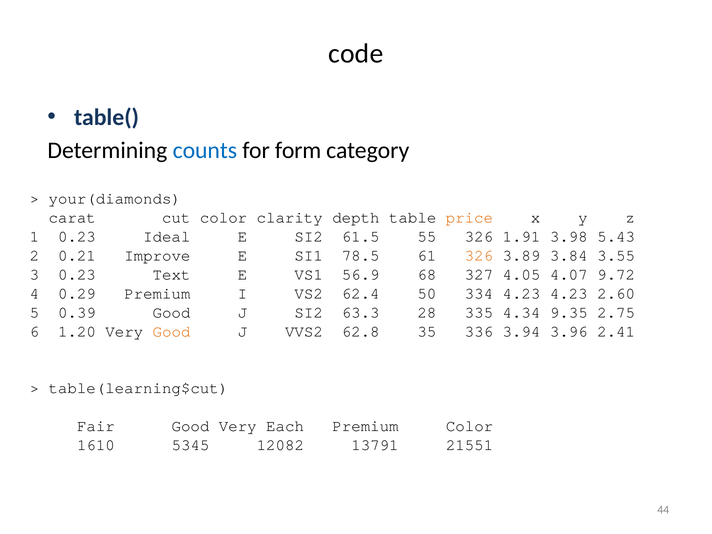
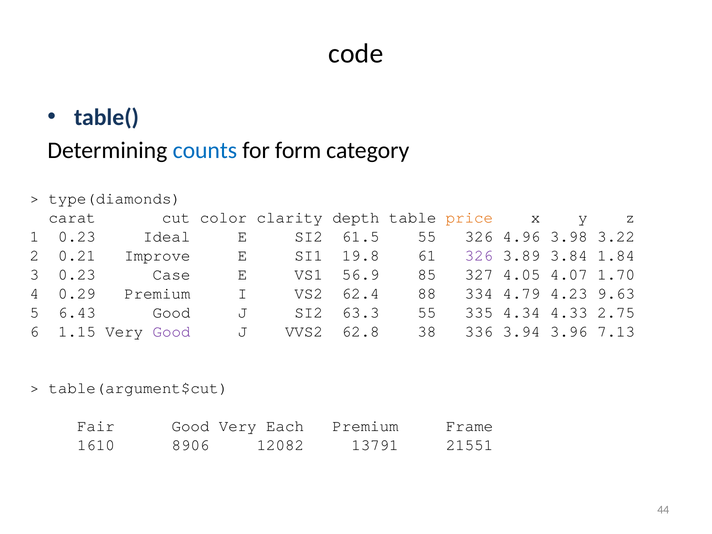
your(diamonds: your(diamonds -> type(diamonds (115, 198)
1.91: 1.91 -> 4.96 (522, 236)
5.43: 5.43 -> 3.22 (616, 236)
78.5: 78.5 -> 19.8 (361, 255)
326 colour: orange -> purple (479, 255)
3.55: 3.55 -> 1.84 (616, 255)
Text: Text -> Case (172, 274)
68: 68 -> 85 (427, 274)
9.72: 9.72 -> 1.70 (616, 274)
50: 50 -> 88 (427, 293)
334 4.23: 4.23 -> 4.79 (522, 293)
2.60: 2.60 -> 9.63 (616, 293)
0.39: 0.39 -> 6.43 (77, 312)
63.3 28: 28 -> 55 (427, 312)
9.35: 9.35 -> 4.33 (569, 312)
1.20: 1.20 -> 1.15 (77, 331)
Good colour: orange -> purple (172, 331)
35: 35 -> 38 (427, 331)
2.41: 2.41 -> 7.13 (616, 331)
table(learning$cut: table(learning$cut -> table(argument$cut (138, 388)
Premium Color: Color -> Frame (470, 426)
5345: 5345 -> 8906 (191, 445)
